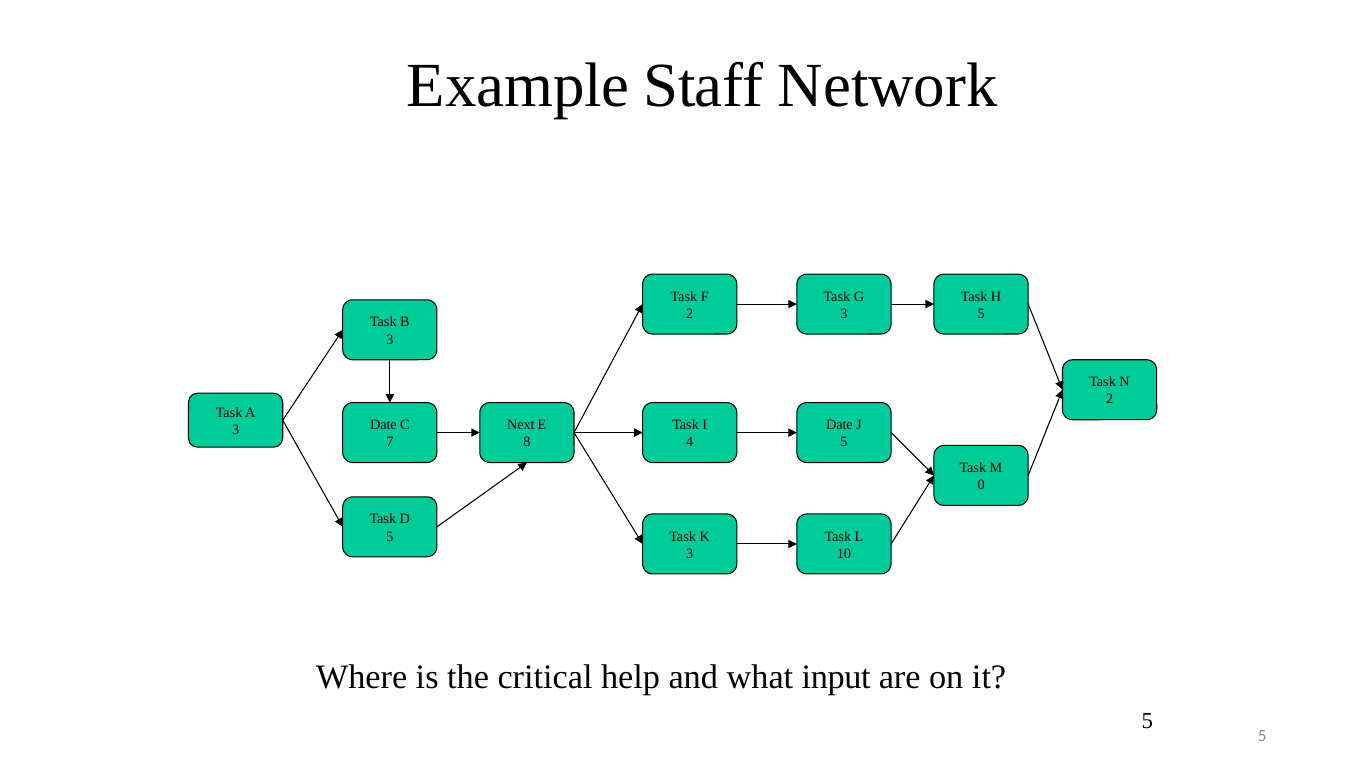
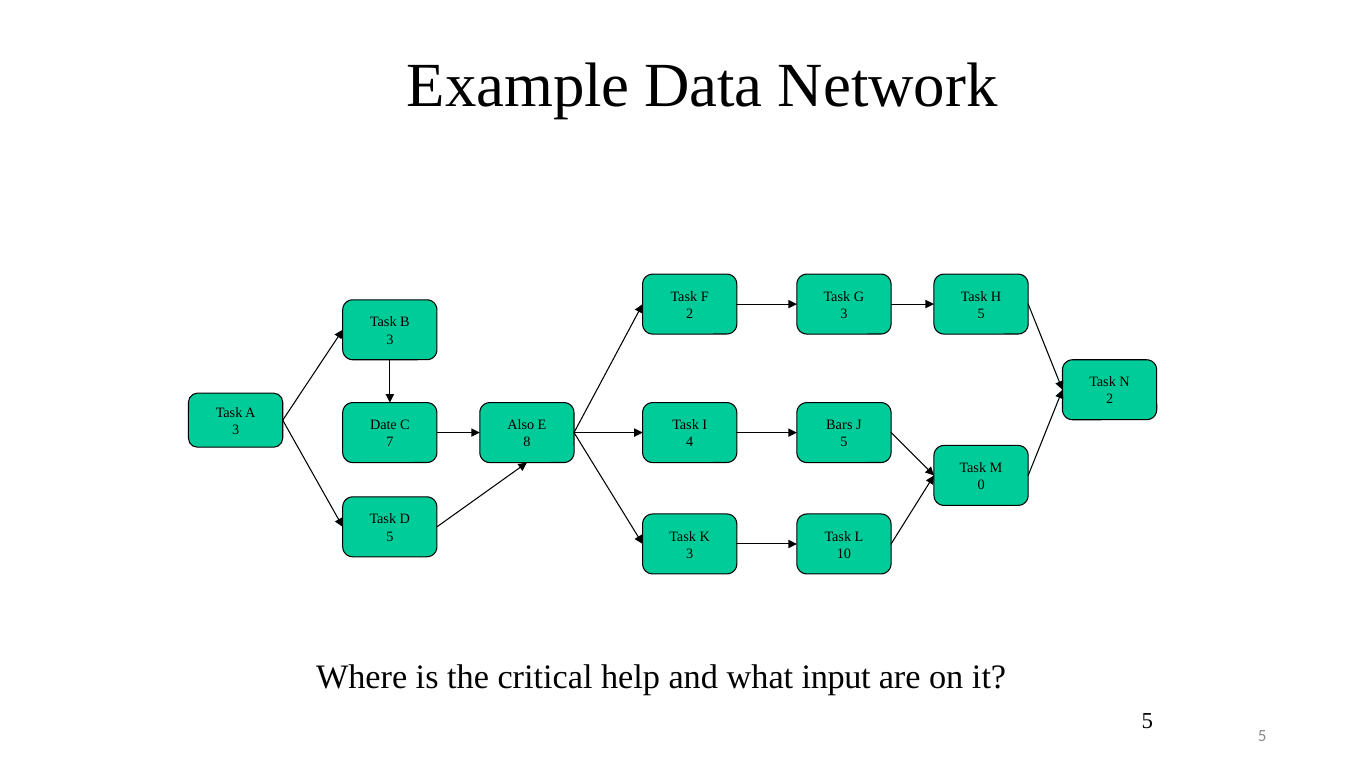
Staff: Staff -> Data (703, 86)
Next: Next -> Also (521, 425)
Date: Date -> Bars (839, 425)
